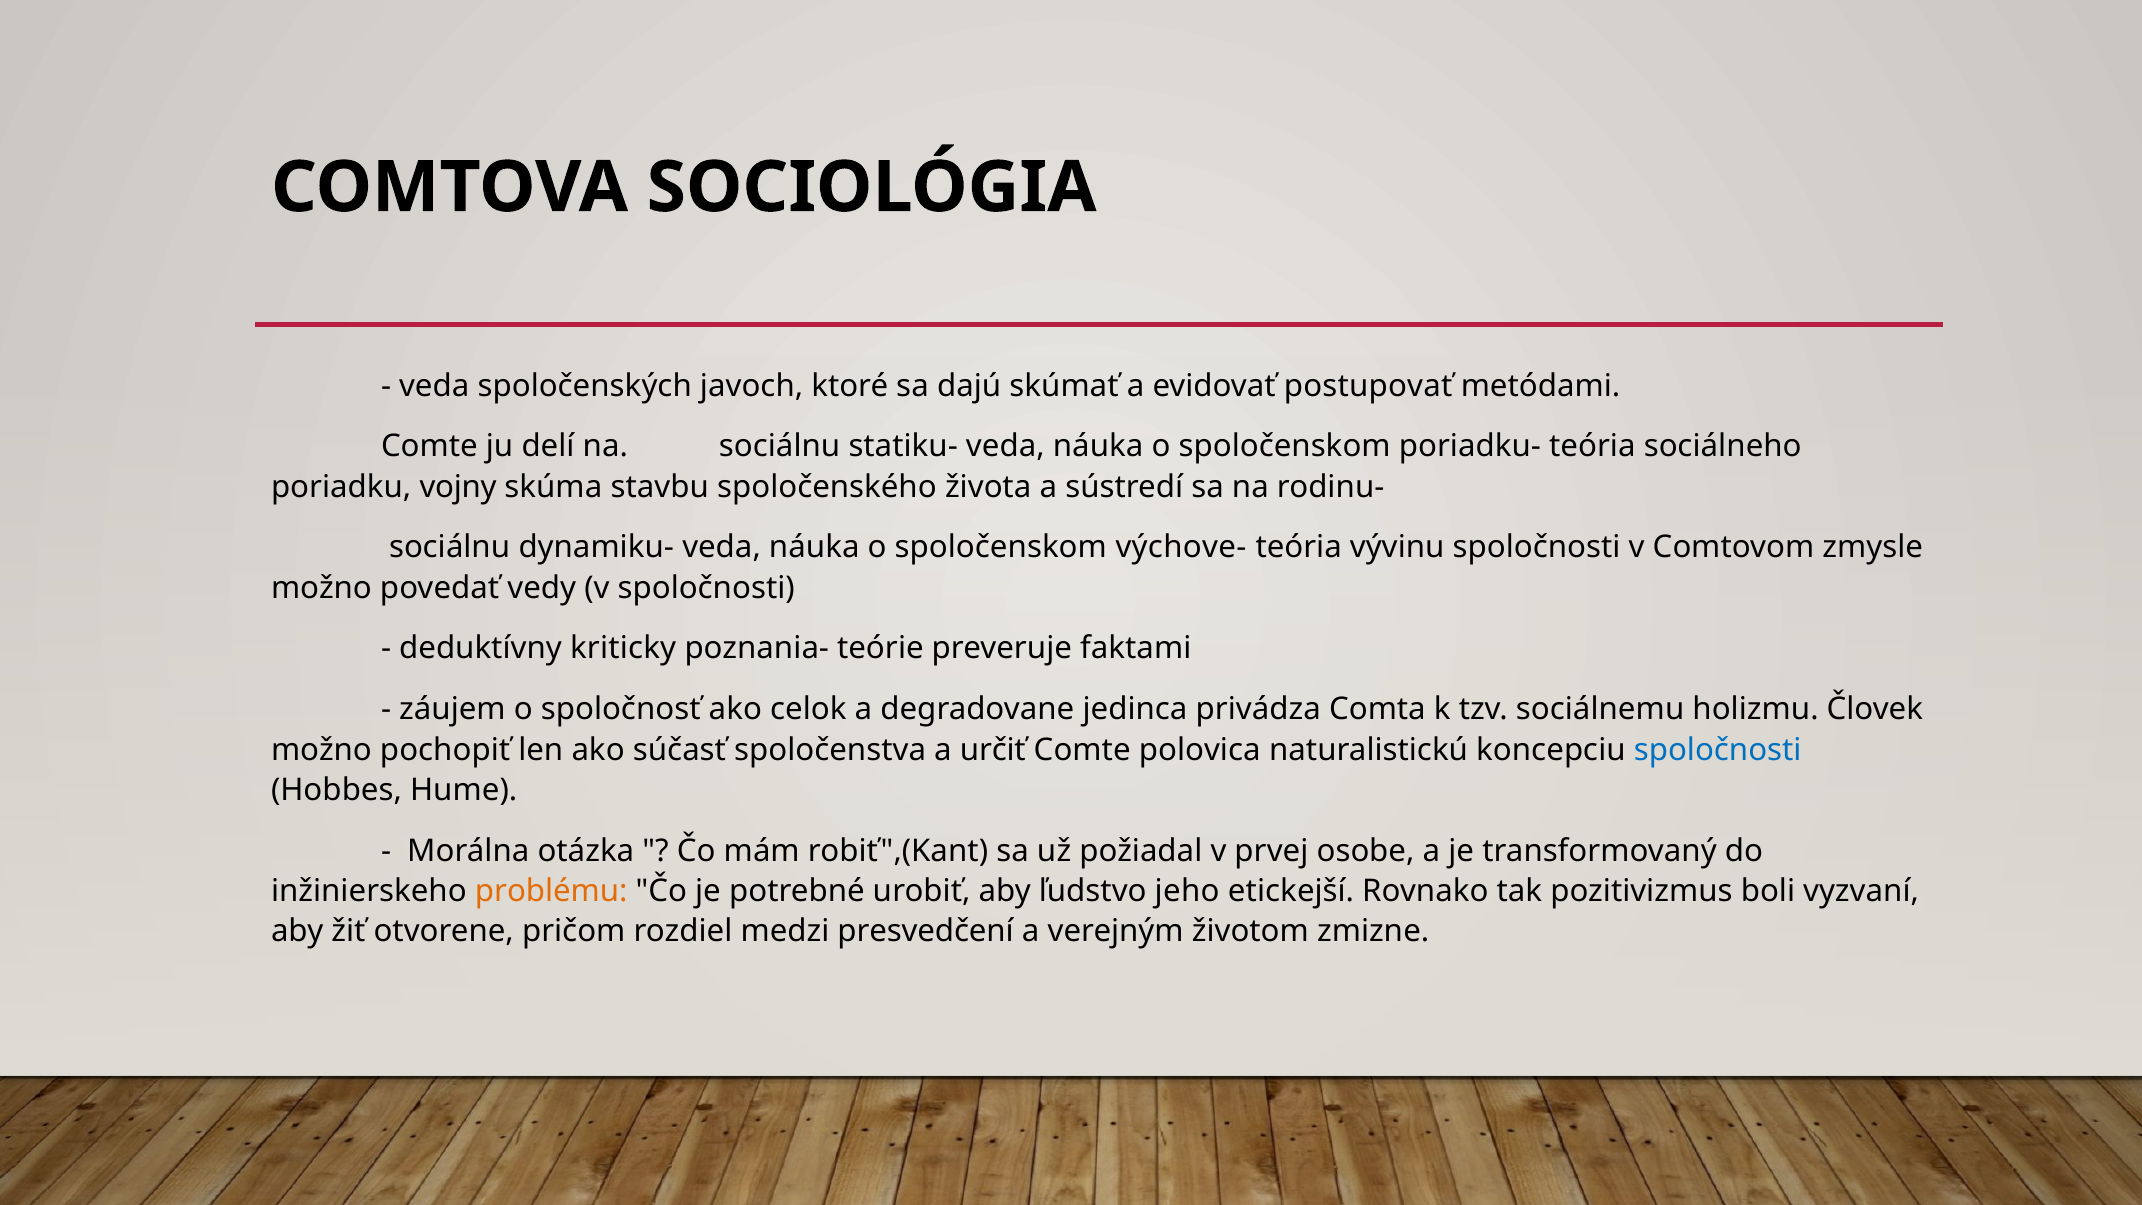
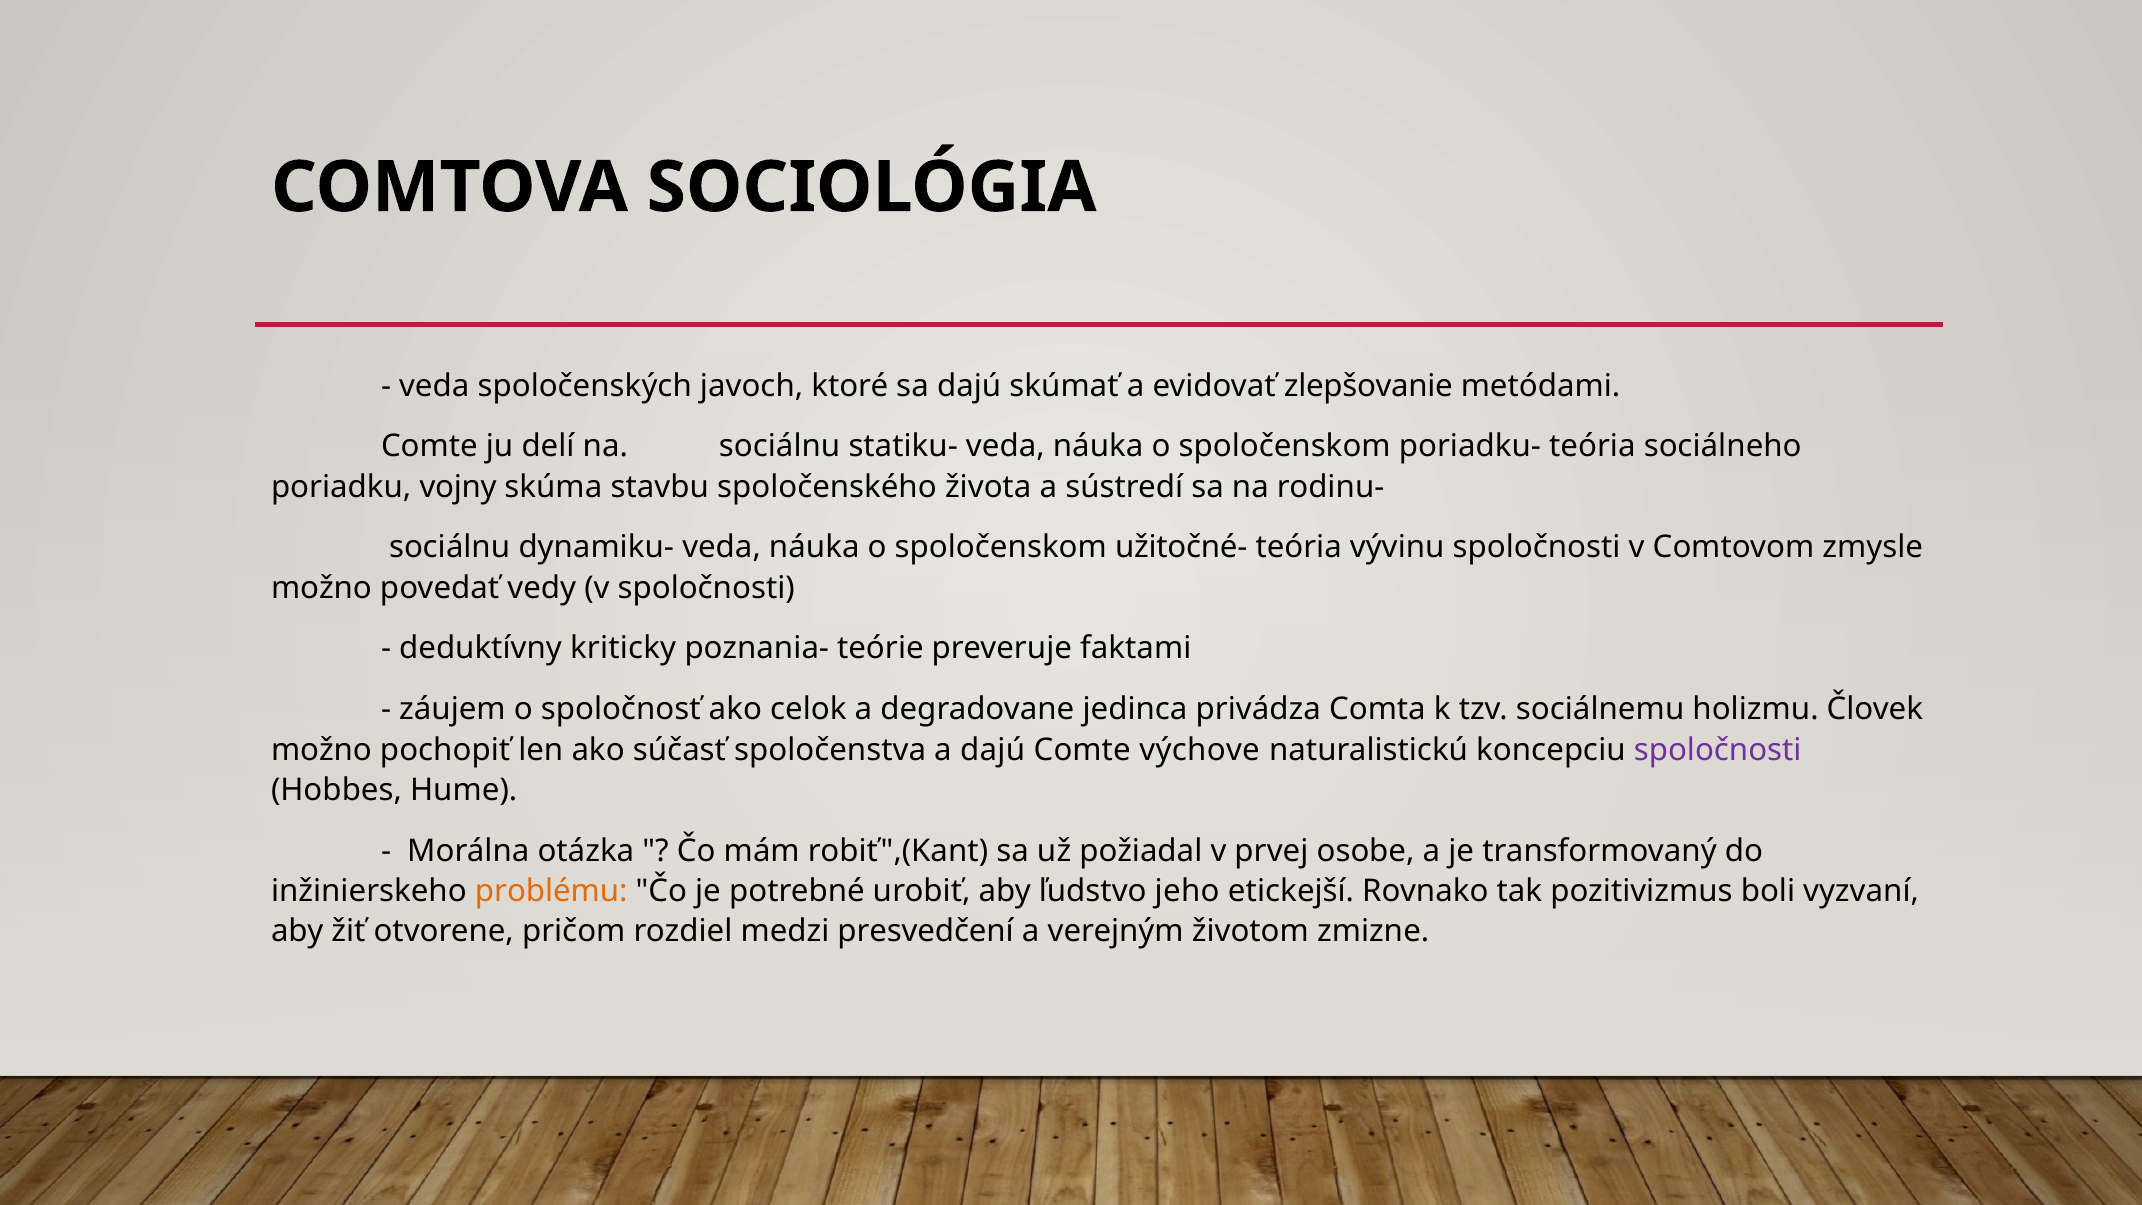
postupovať: postupovať -> zlepšovanie (1368, 386)
výchove-: výchove- -> užitočné- (1181, 548)
a určiť: určiť -> dajú (993, 750)
polovica: polovica -> výchove (1200, 750)
spoločnosti colour: blue -> purple (1718, 750)
